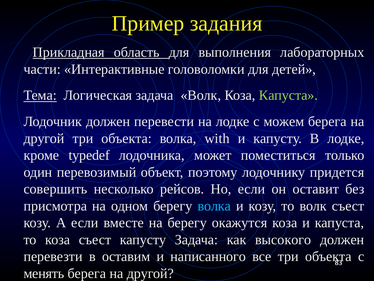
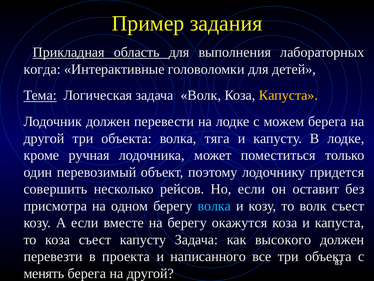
части: части -> когда (42, 69)
Капуста colour: light green -> yellow (288, 95)
with: with -> тяга (217, 138)
typedef: typedef -> ручная (89, 155)
оставим: оставим -> проекта (126, 256)
